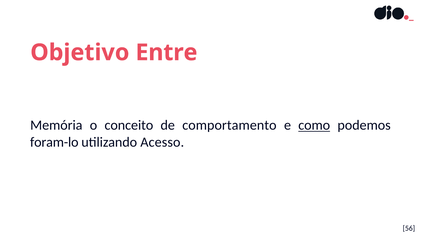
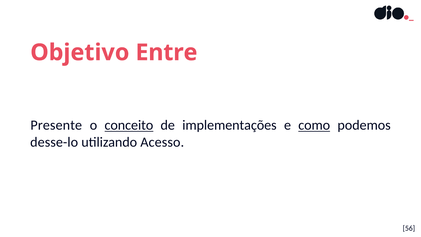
Memória: Memória -> Presente (56, 125)
conceito underline: none -> present (129, 125)
comportamento: comportamento -> implementações (229, 125)
foram-lo: foram-lo -> desse-lo (54, 142)
